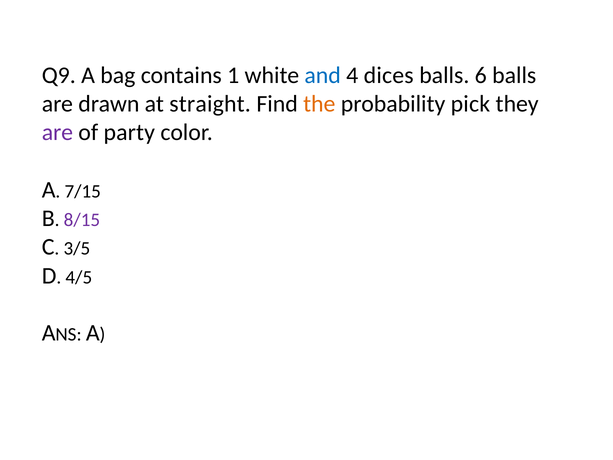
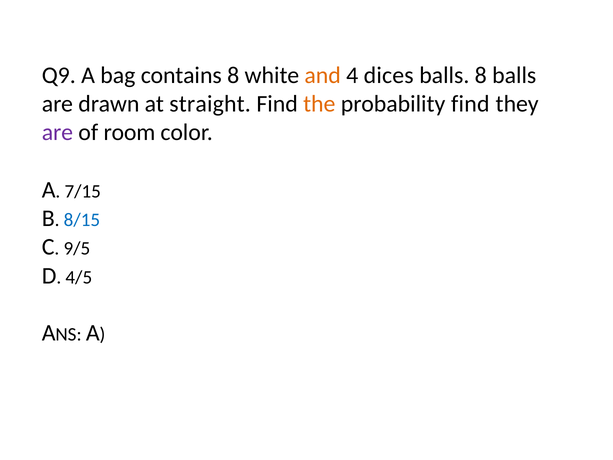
contains 1: 1 -> 8 (233, 75)
and colour: blue -> orange (323, 75)
balls 6: 6 -> 8 (481, 75)
probability pick: pick -> find (470, 104)
party: party -> room (129, 132)
8/15 colour: purple -> blue (82, 220)
3/5: 3/5 -> 9/5 (77, 248)
